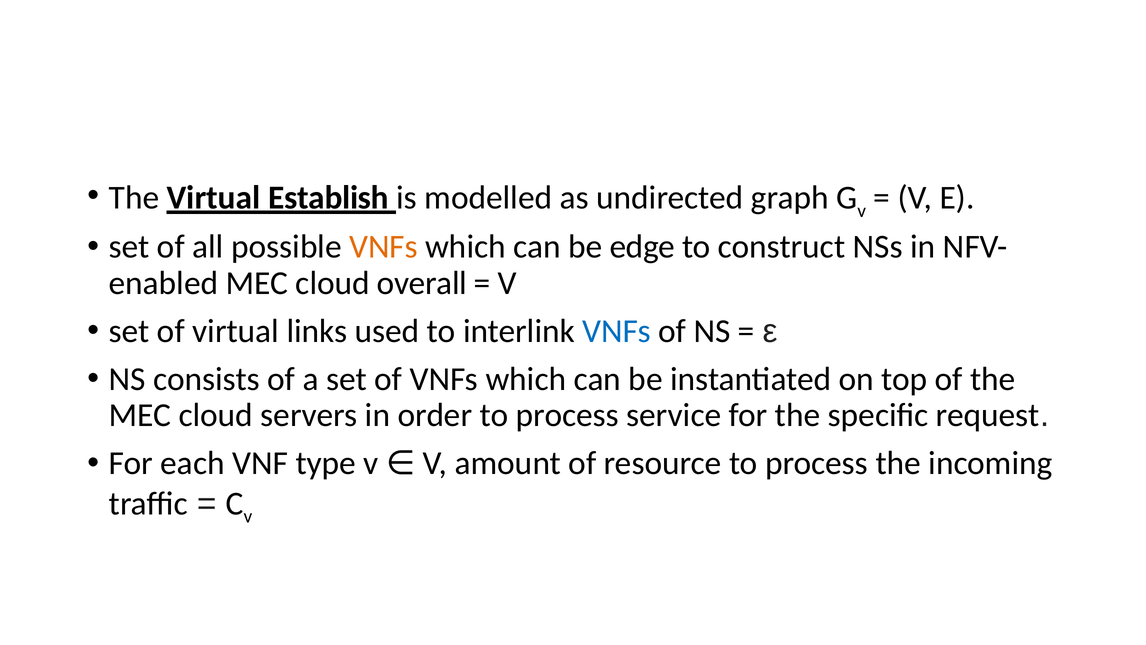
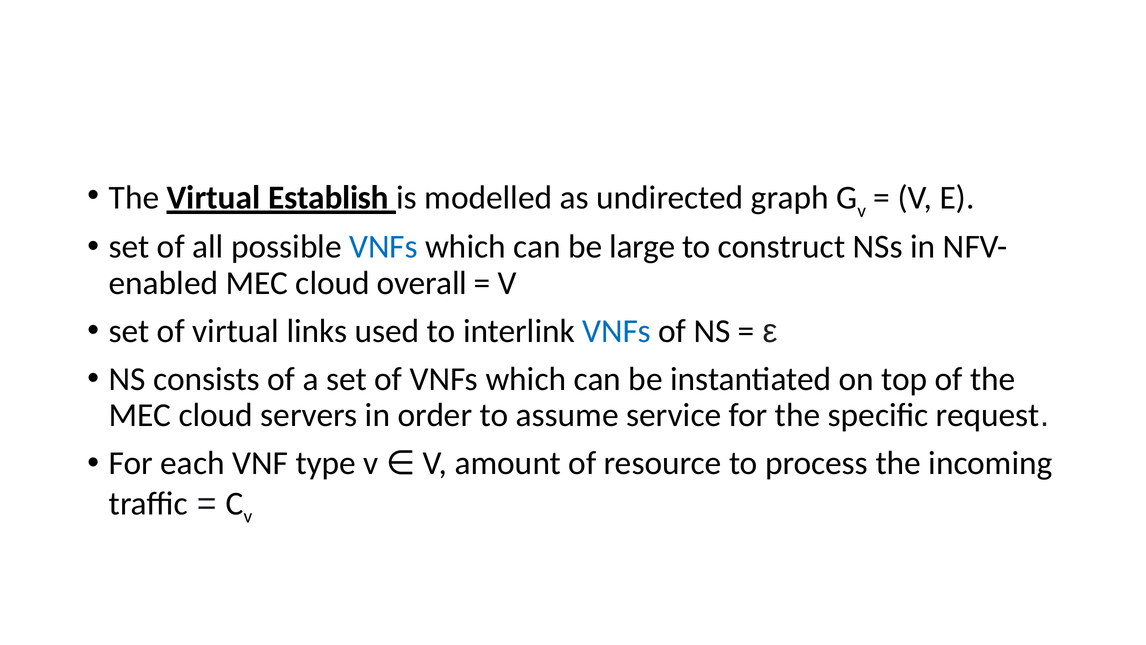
VNFs colour: orange -> blue (384, 247)
edge: edge -> large (642, 247)
order to process: process -> assume (567, 415)
